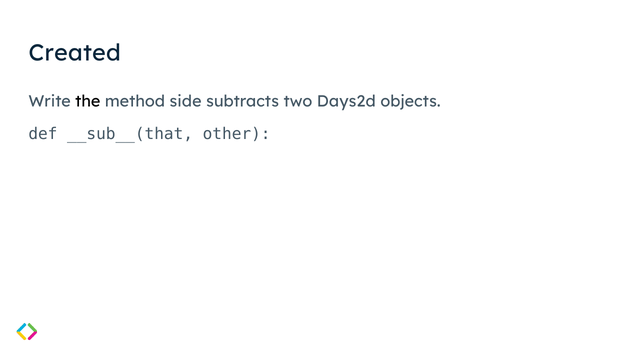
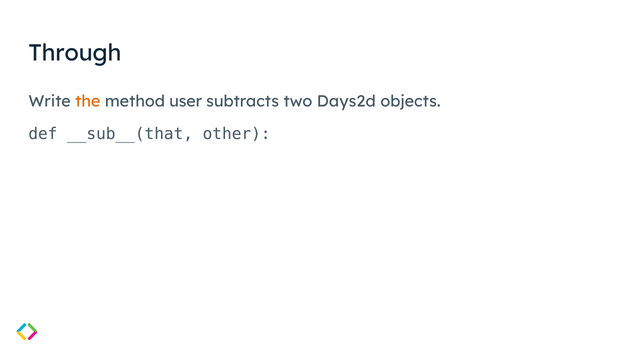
Created: Created -> Through (75, 53)
the colour: black -> orange (88, 101)
side: side -> user (186, 101)
